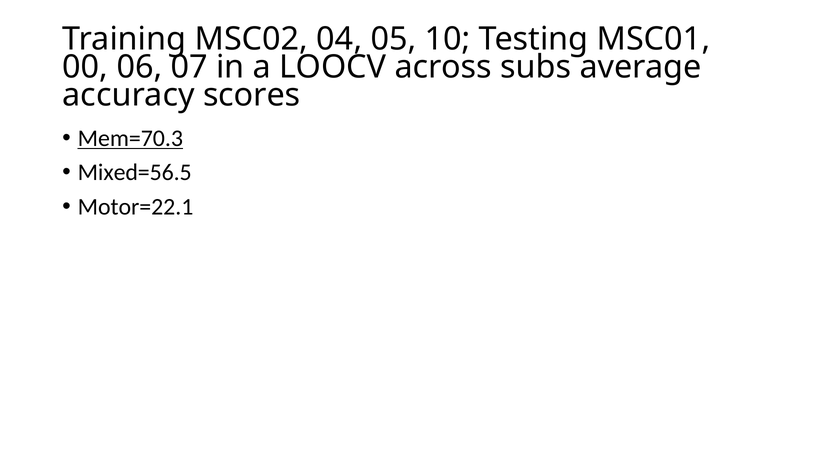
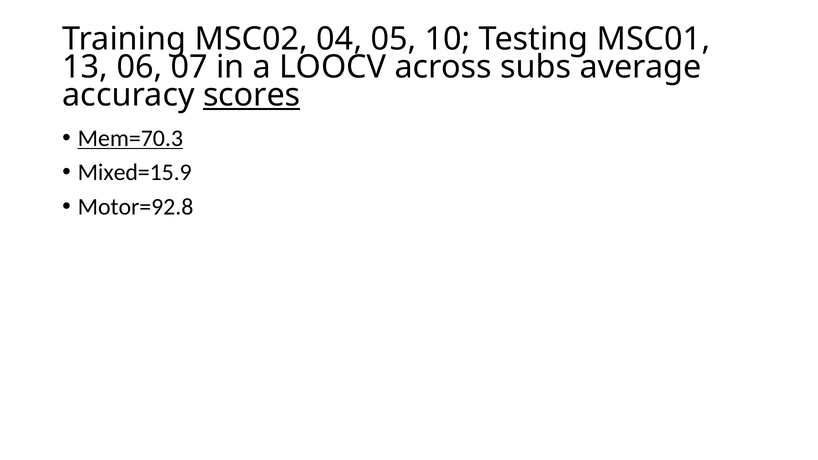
00: 00 -> 13 (85, 67)
scores underline: none -> present (252, 95)
Mixed=56.5: Mixed=56.5 -> Mixed=15.9 (135, 173)
Motor=22.1: Motor=22.1 -> Motor=92.8 (136, 207)
